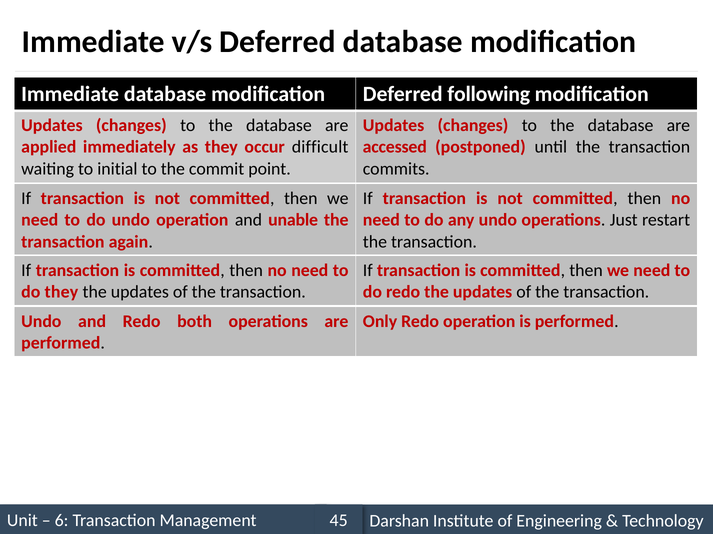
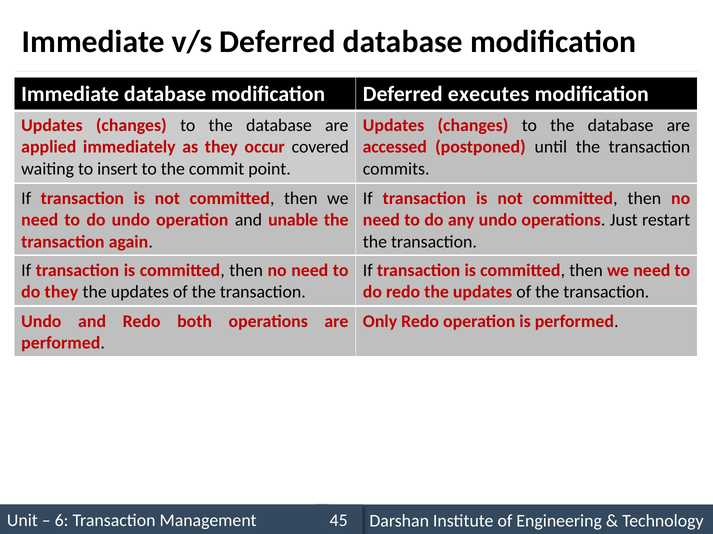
following: following -> executes (489, 94)
difficult: difficult -> covered (320, 147)
initial: initial -> insert (117, 169)
